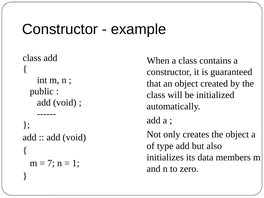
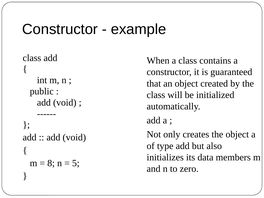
7: 7 -> 8 (51, 163)
1: 1 -> 5 (76, 163)
